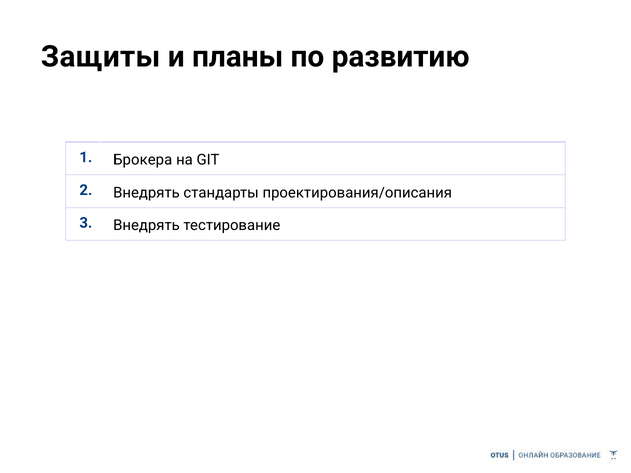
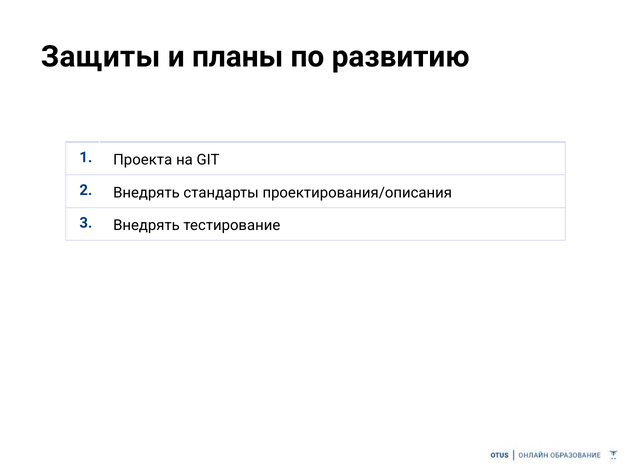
Брокера: Брокера -> Проекта (143, 160)
